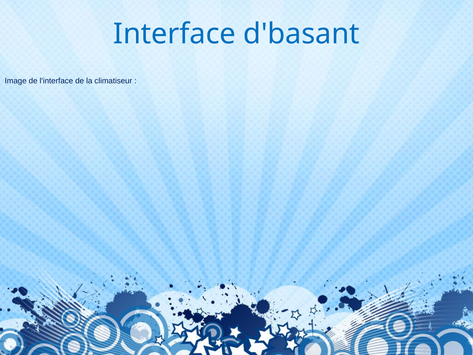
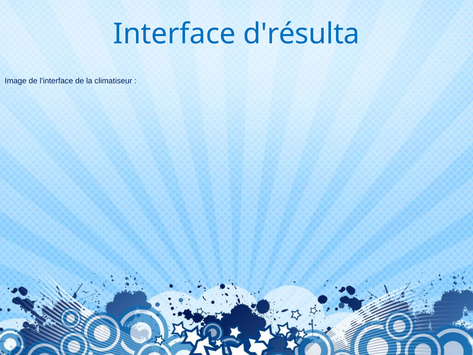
d'basant: d'basant -> d'résulta (302, 34)
